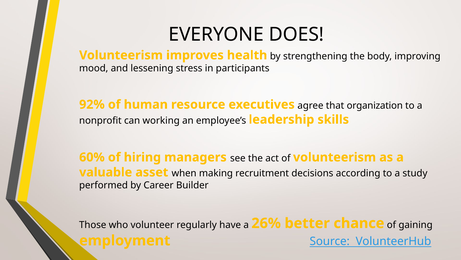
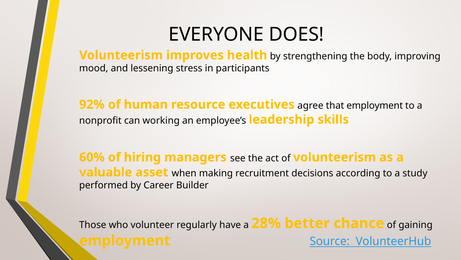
that organization: organization -> employment (375, 105)
26%: 26% -> 28% (266, 223)
